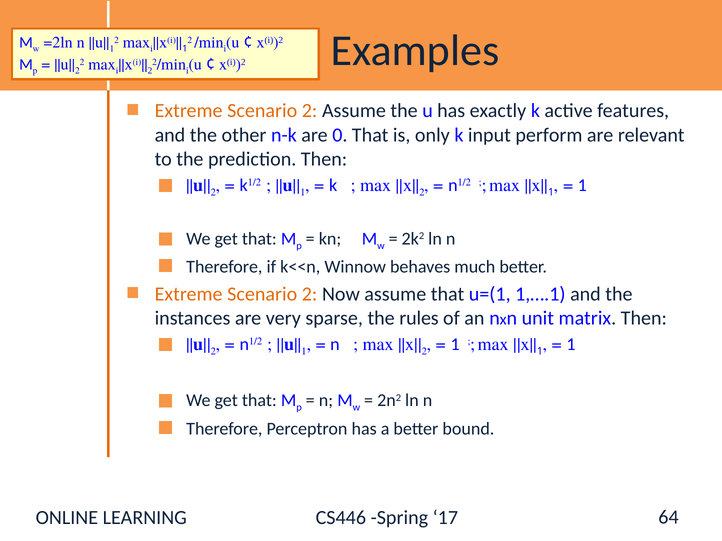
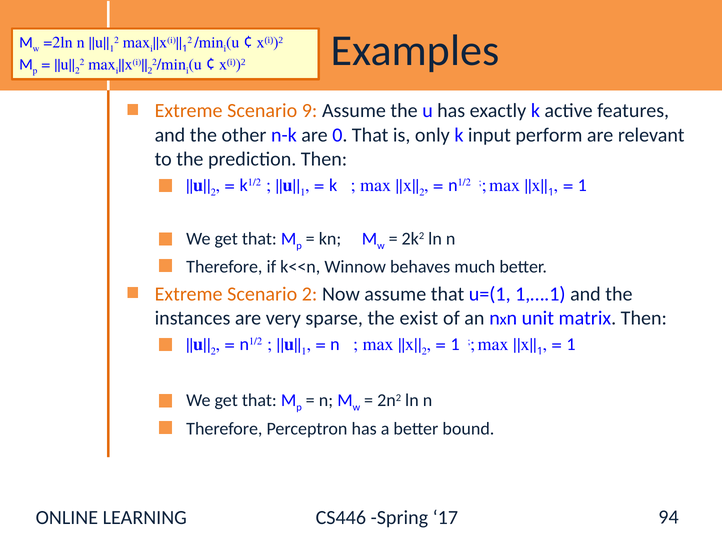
2: 2 -> 9 (310, 111)
rules: rules -> exist (419, 318)
64: 64 -> 94 (669, 517)
